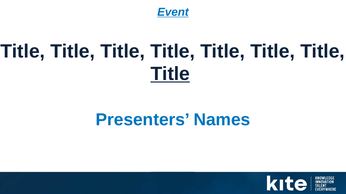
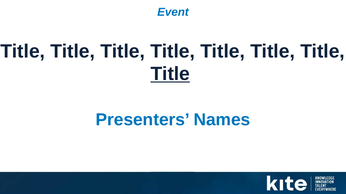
Event underline: present -> none (173, 12)
